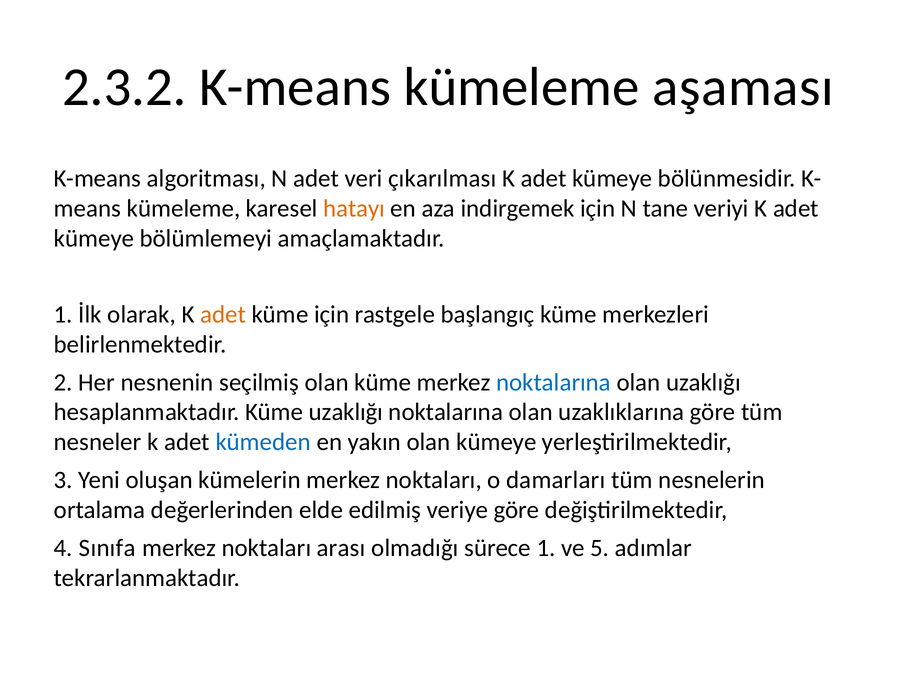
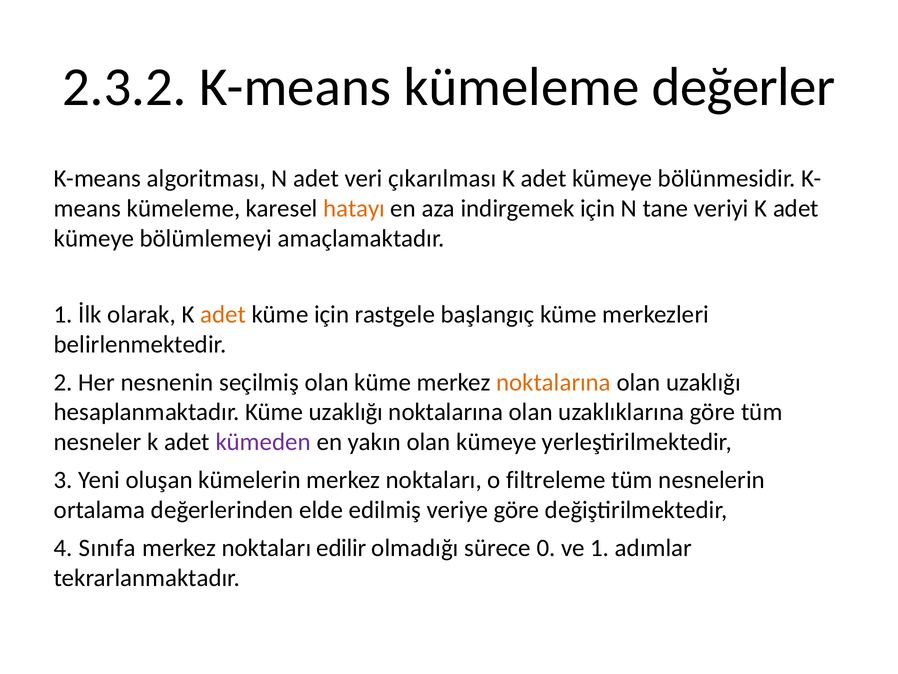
aşaması: aşaması -> değerler (744, 87)
noktalarına colour: blue -> orange (554, 382)
kümeden colour: blue -> purple (263, 442)
damarları: damarları -> filtreleme (556, 480)
arası: arası -> edilir (341, 548)
sürece 1: 1 -> 0 (546, 548)
ve 5: 5 -> 1 (600, 548)
